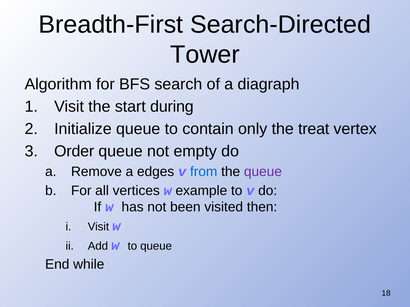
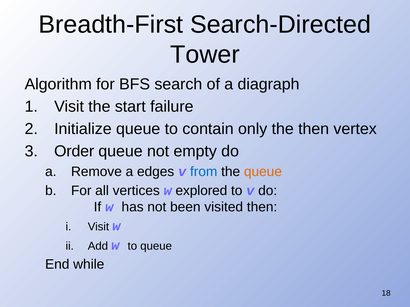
during: during -> failure (172, 107)
the treat: treat -> then (314, 129)
queue colour: purple -> orange (263, 172)
example: example -> explored (201, 191)
